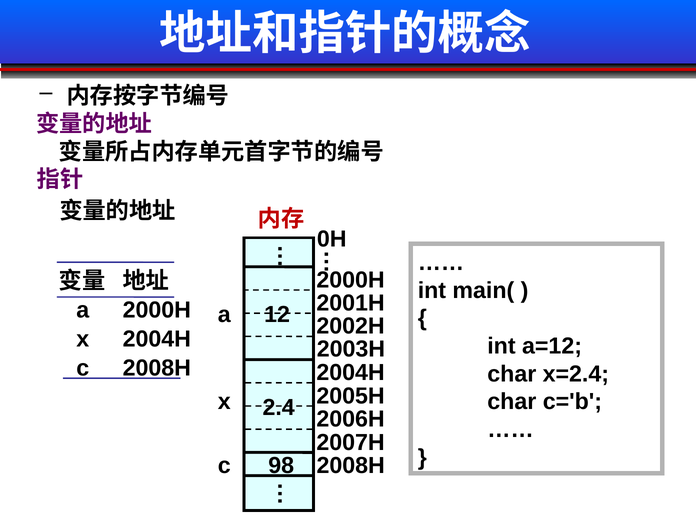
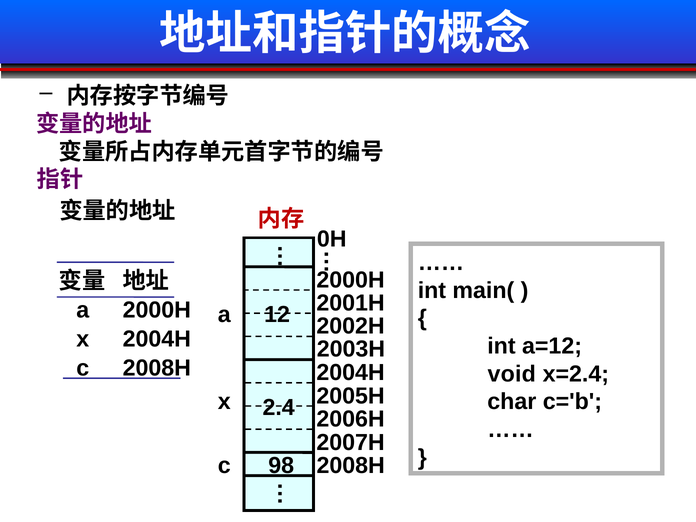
char: char -> void (512, 374)
